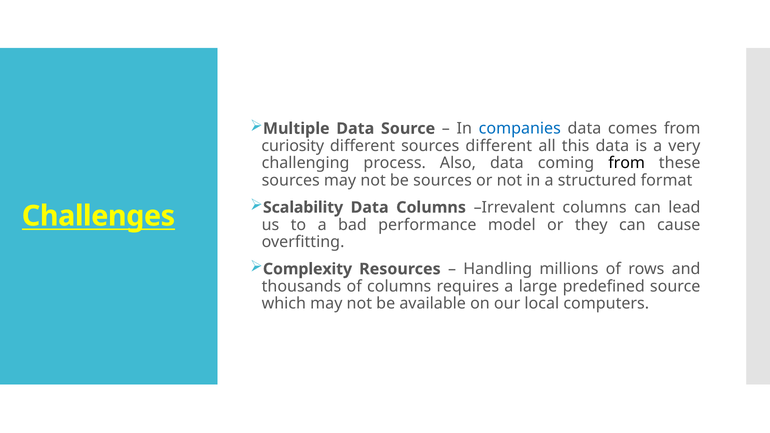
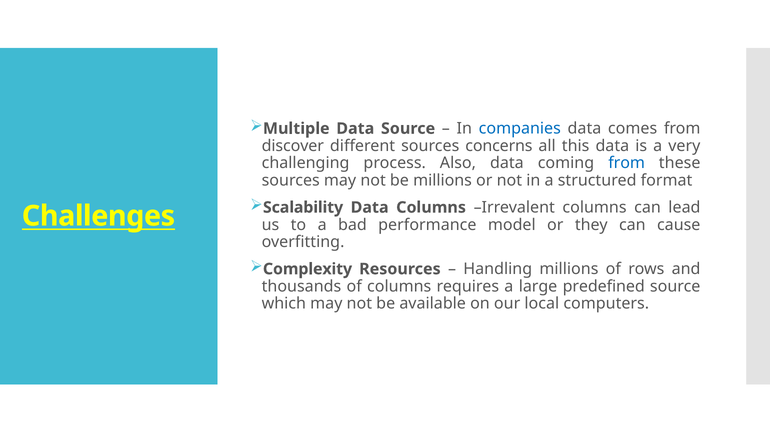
curiosity: curiosity -> discover (293, 146)
sources different: different -> concerns (499, 146)
from colour: black -> blue (627, 163)
be sources: sources -> millions (443, 181)
